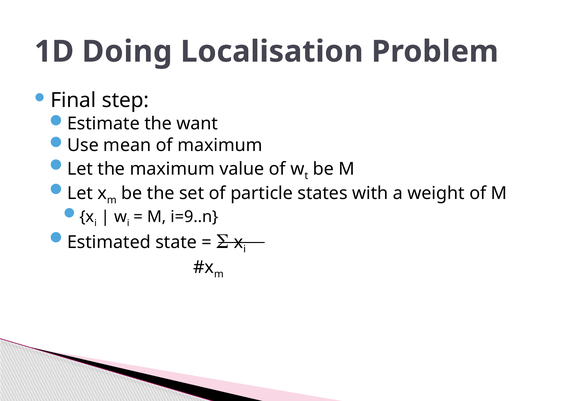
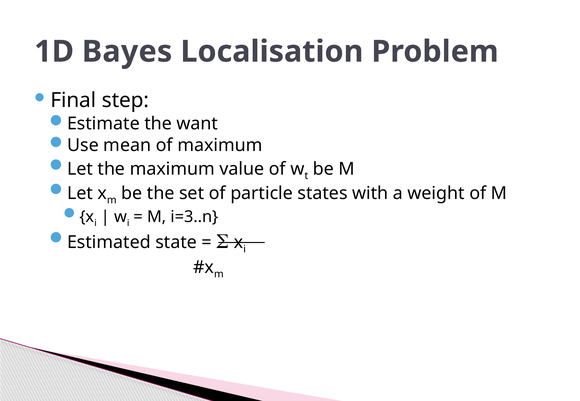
Doing: Doing -> Bayes (127, 52)
i=9..n: i=9..n -> i=3..n (195, 217)
